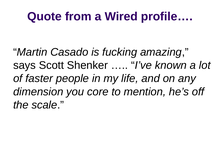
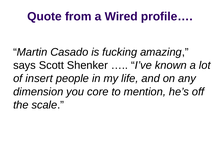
faster: faster -> insert (39, 79)
